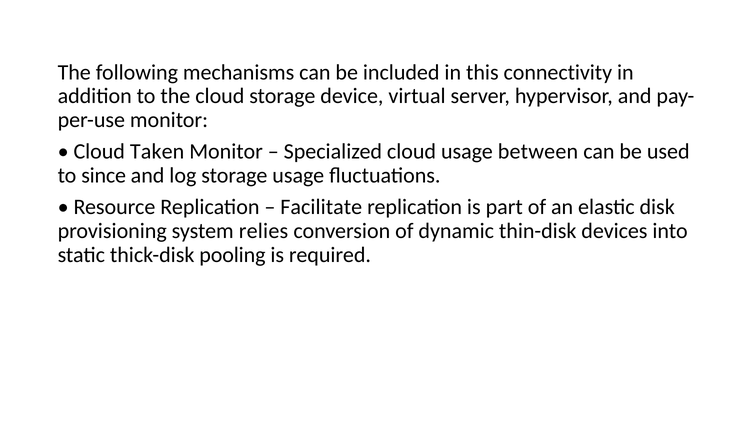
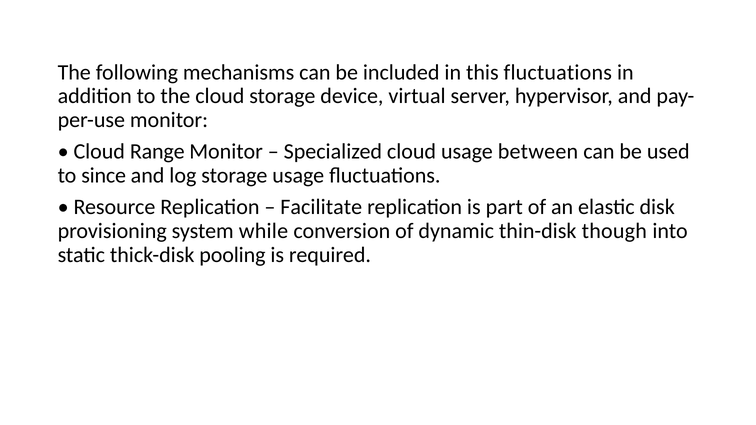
this connectivity: connectivity -> fluctuations (558, 72)
Taken: Taken -> Range (157, 152)
relies: relies -> while (263, 231)
devices: devices -> though (614, 231)
